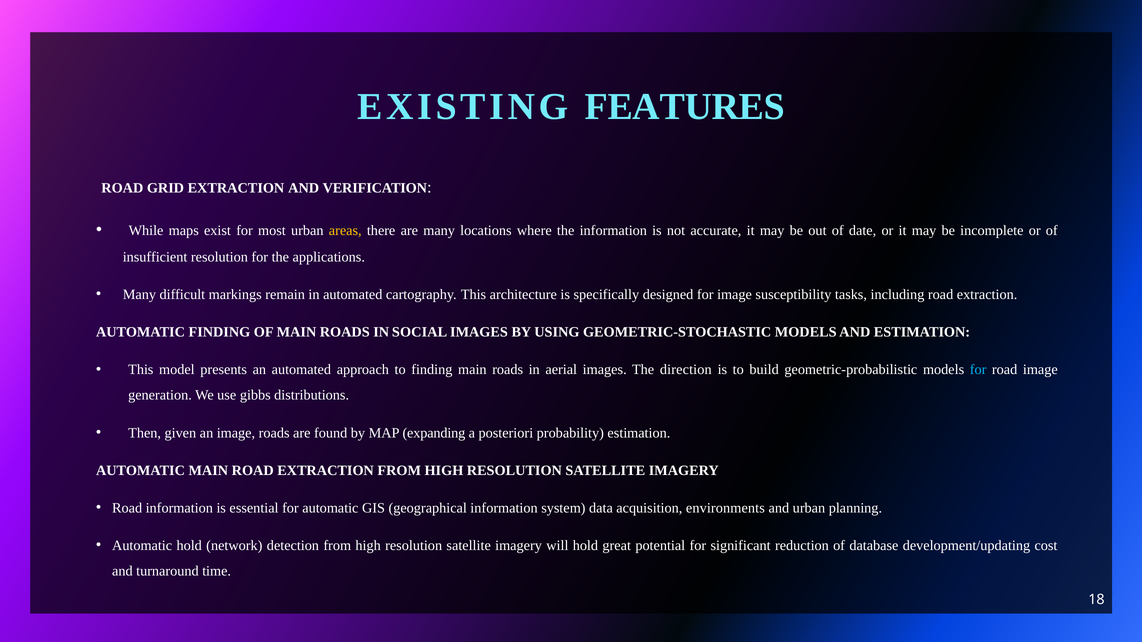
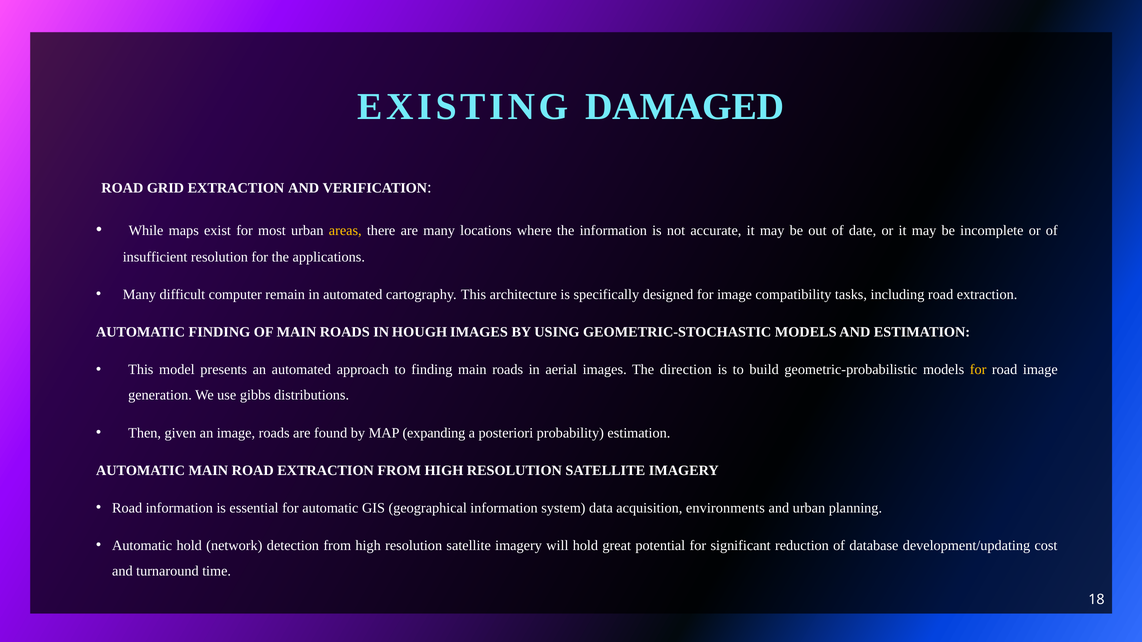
FEATURES: FEATURES -> DAMAGED (685, 107)
markings: markings -> computer (235, 295)
susceptibility: susceptibility -> compatibility (793, 295)
SOCIAL: SOCIAL -> HOUGH (420, 332)
for colour: light blue -> yellow (978, 370)
